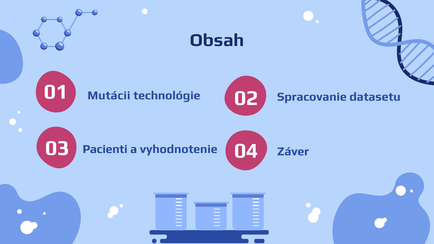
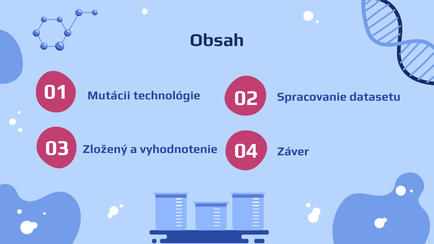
Pacienti: Pacienti -> Zložený (105, 149)
